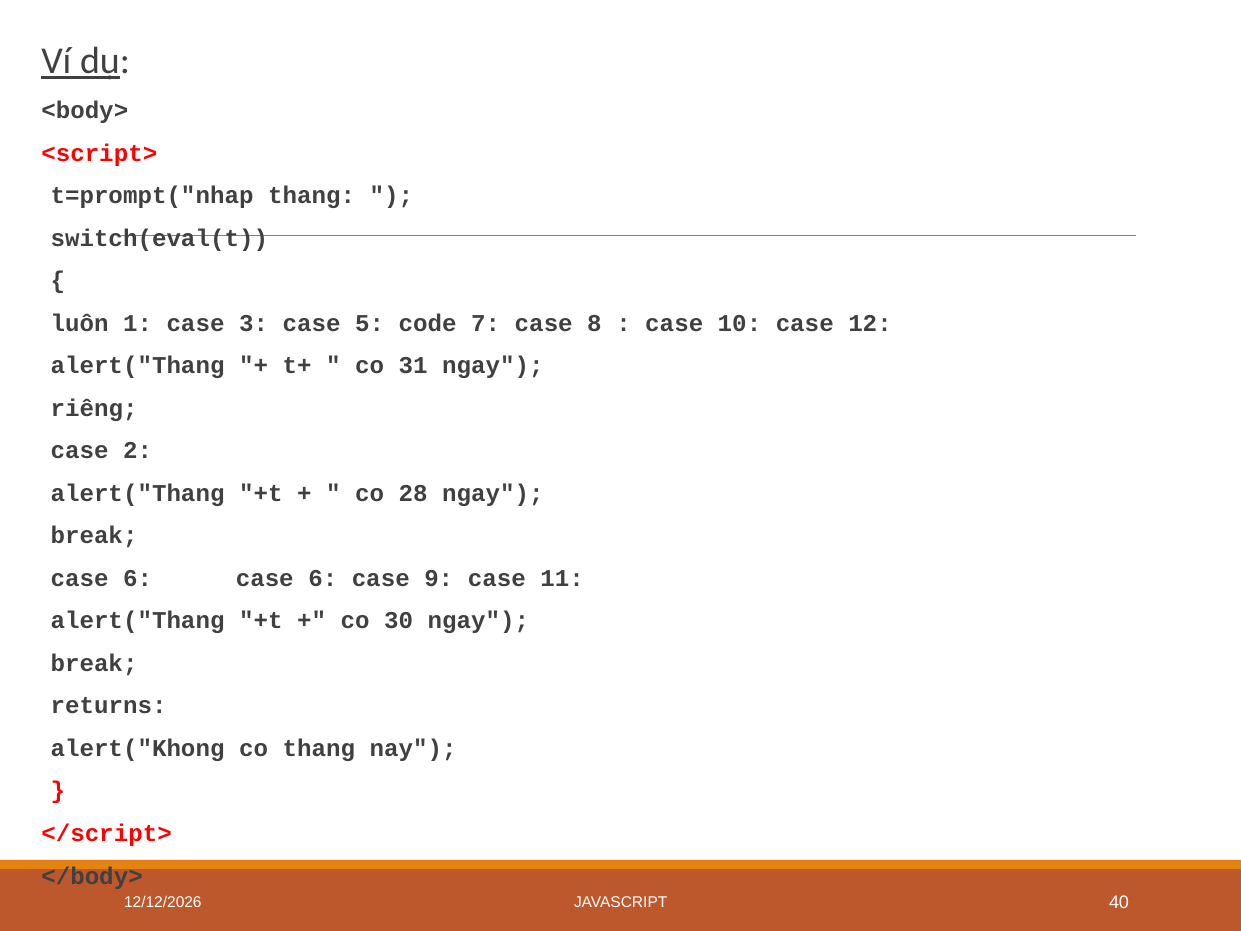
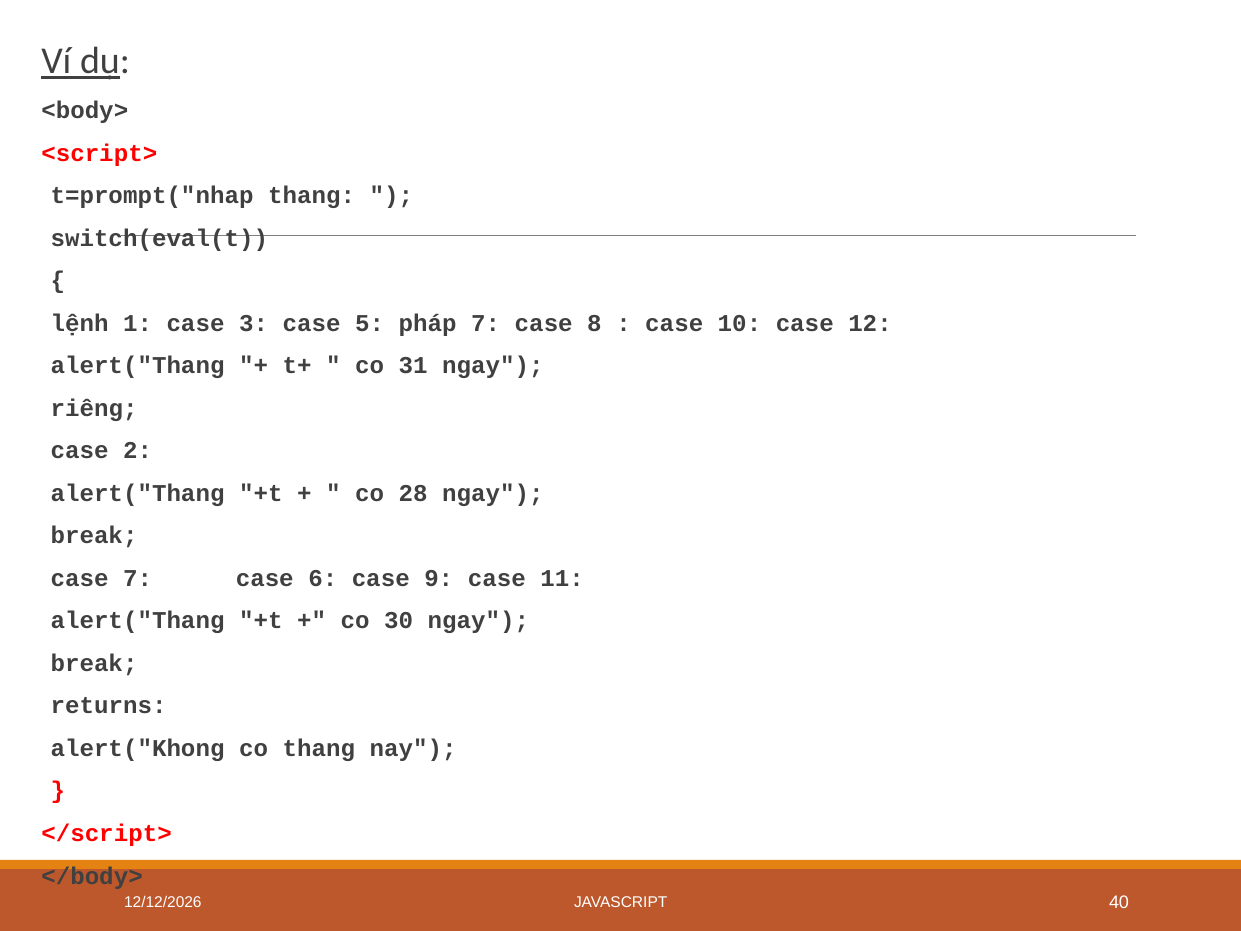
luôn: luôn -> lệnh (80, 323)
code: code -> pháp (428, 323)
6: 6 -> 7 (138, 578)
